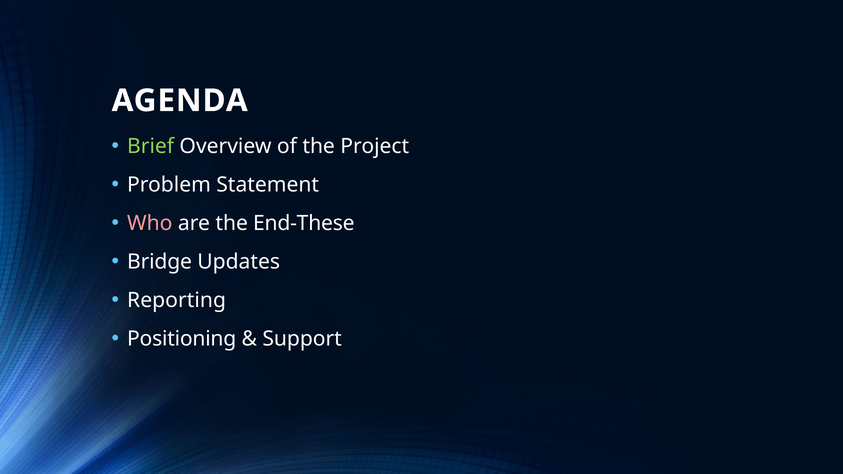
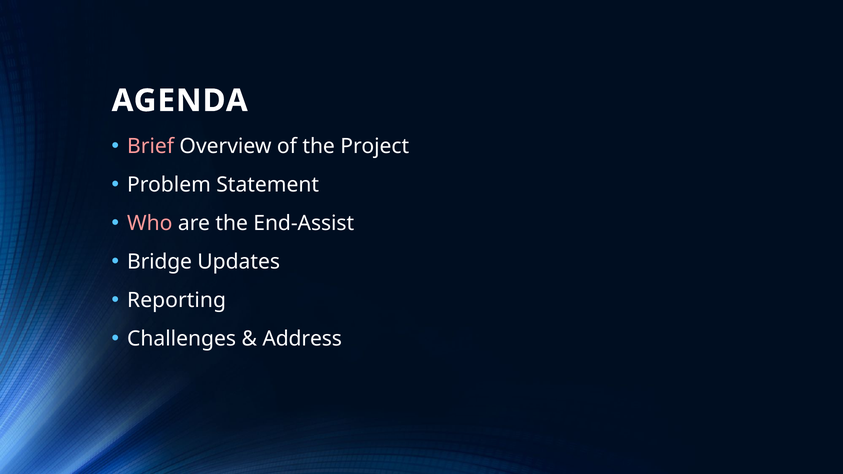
Brief colour: light green -> pink (151, 146)
End-These: End-These -> End-Assist (304, 223)
Positioning: Positioning -> Challenges (182, 339)
Support: Support -> Address (302, 339)
